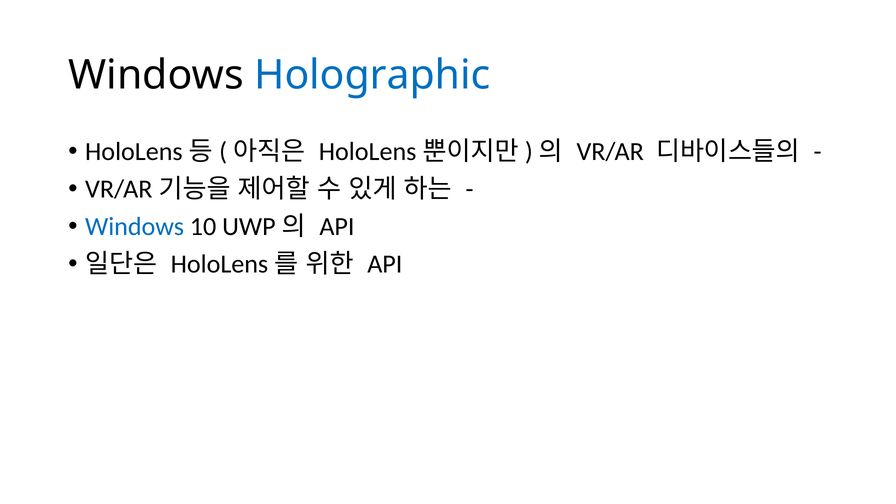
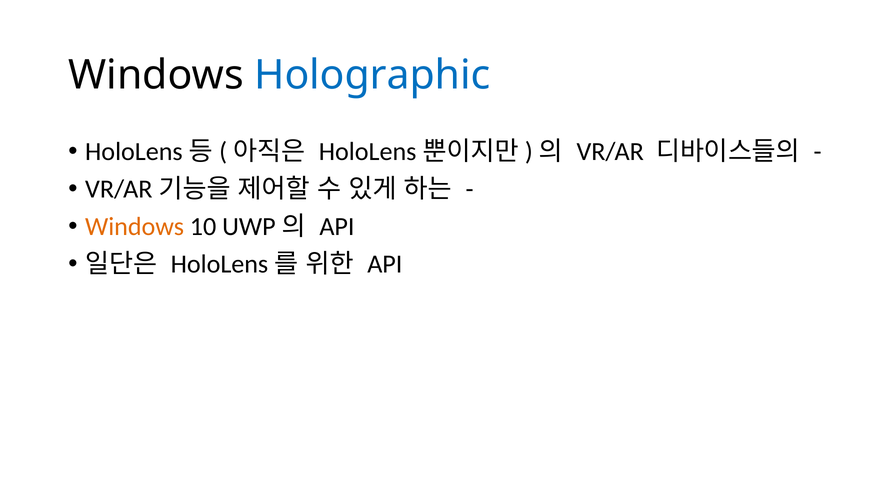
Windows colour: blue -> orange (135, 227)
